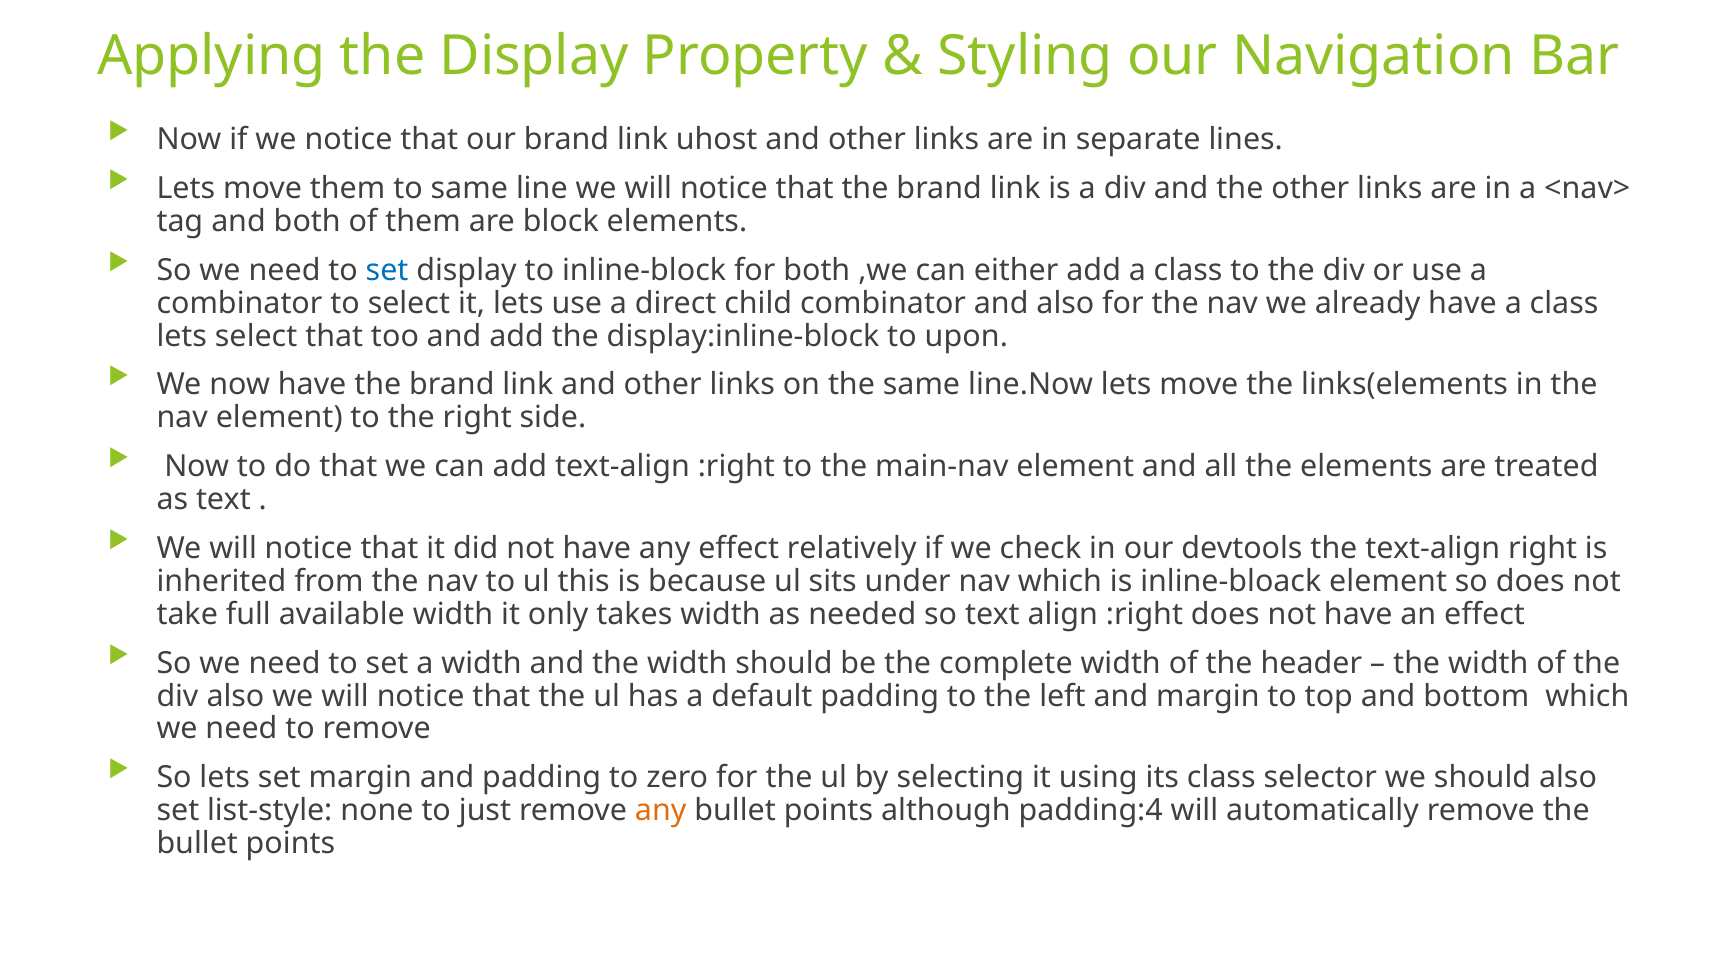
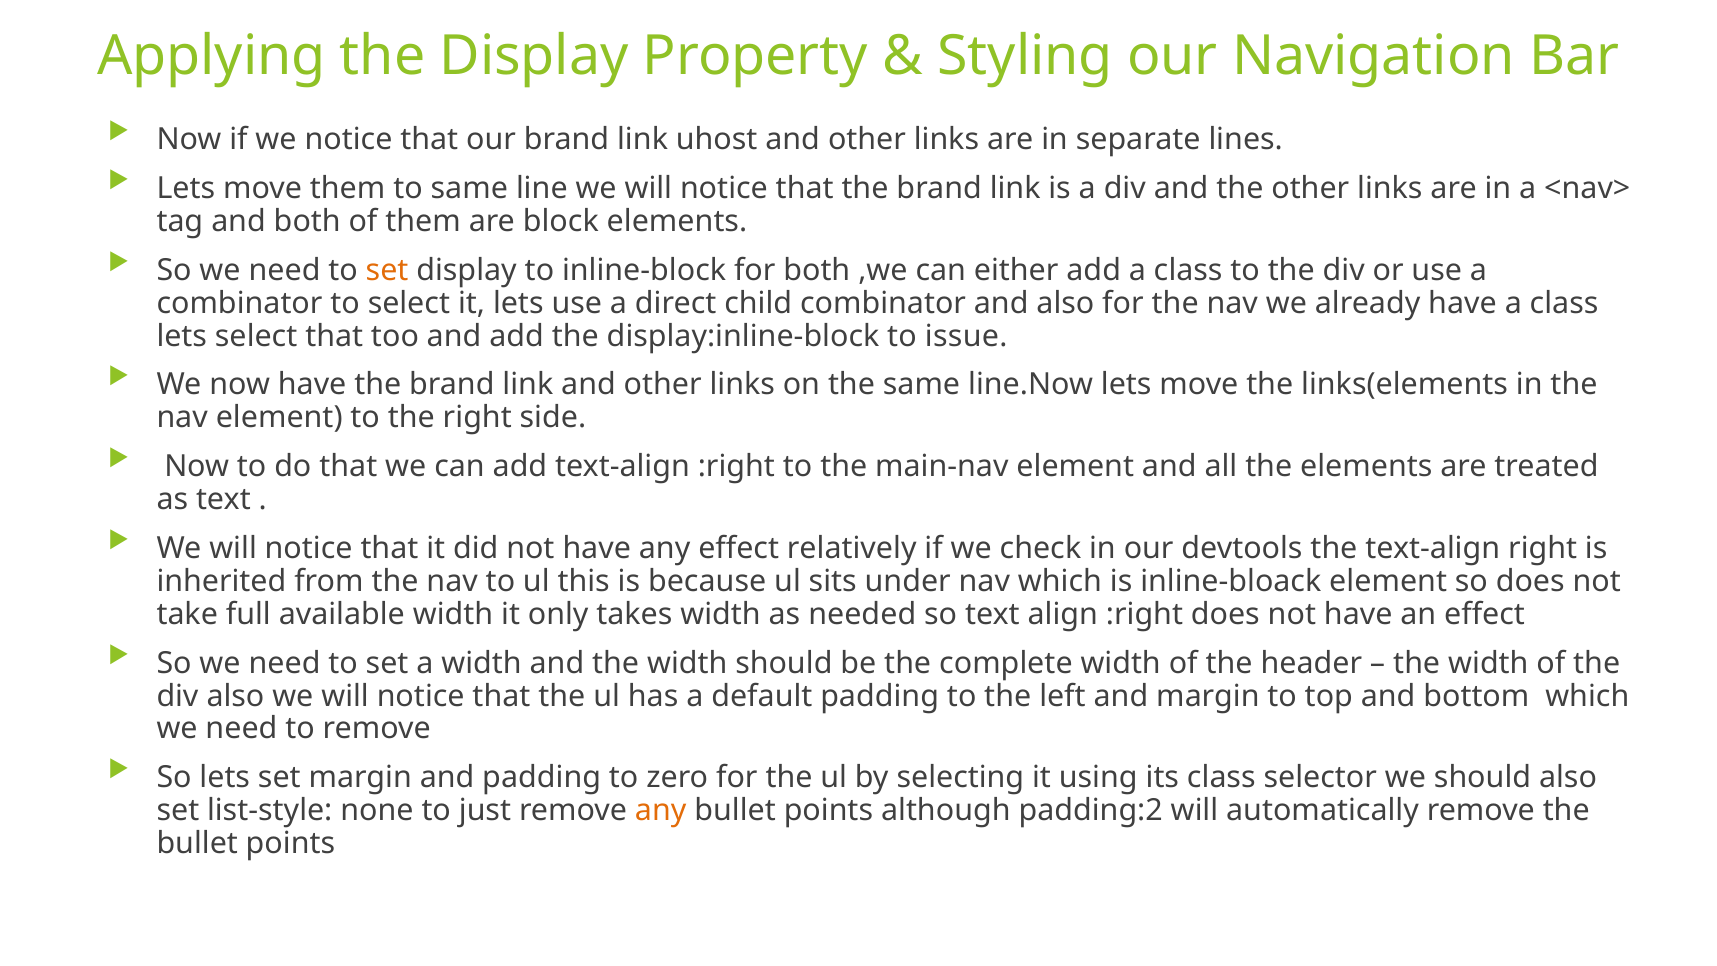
set colour: blue -> orange (387, 270)
upon: upon -> issue (966, 336)
padding:4: padding:4 -> padding:2 (1091, 811)
